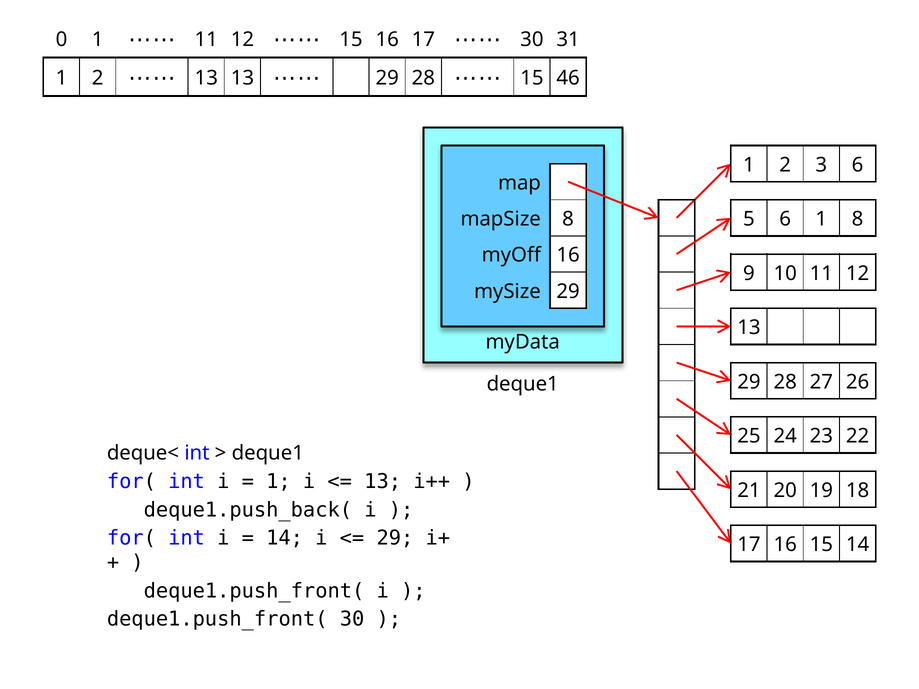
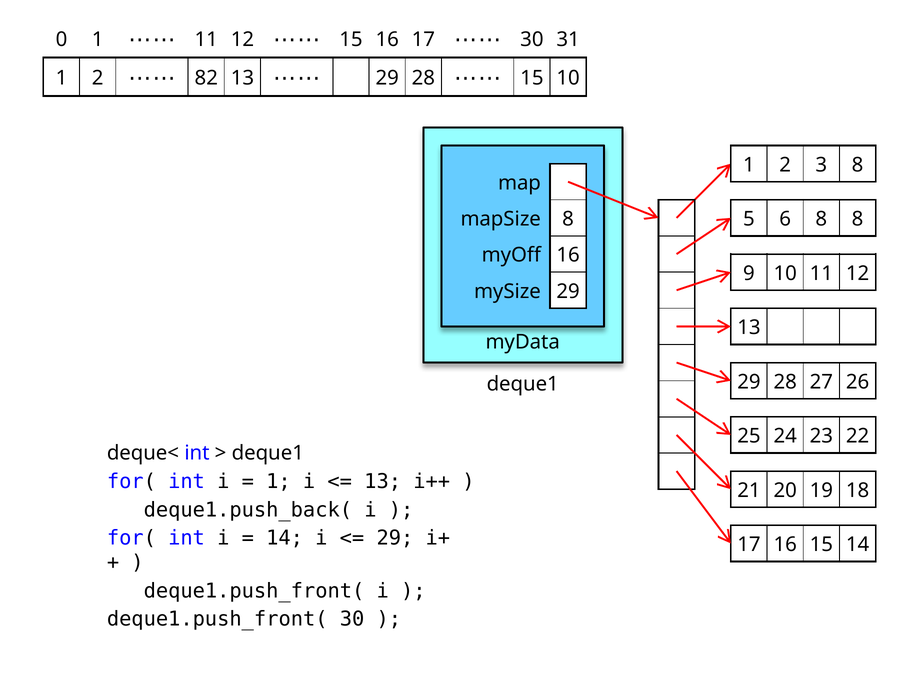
13: 13 -> 82 (206, 78)
15 46: 46 -> 10 (568, 78)
3 6: 6 -> 8 (858, 165)
6 1: 1 -> 8 (821, 219)
